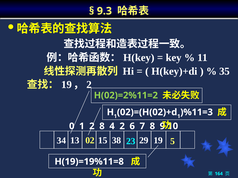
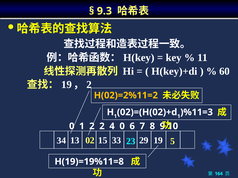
35: 35 -> 60 (225, 72)
H(02)=2%11=2 colour: light green -> yellow (126, 96)
2 8: 8 -> 2 (102, 126)
4 2: 2 -> 0 (122, 126)
38: 38 -> 33 (116, 141)
